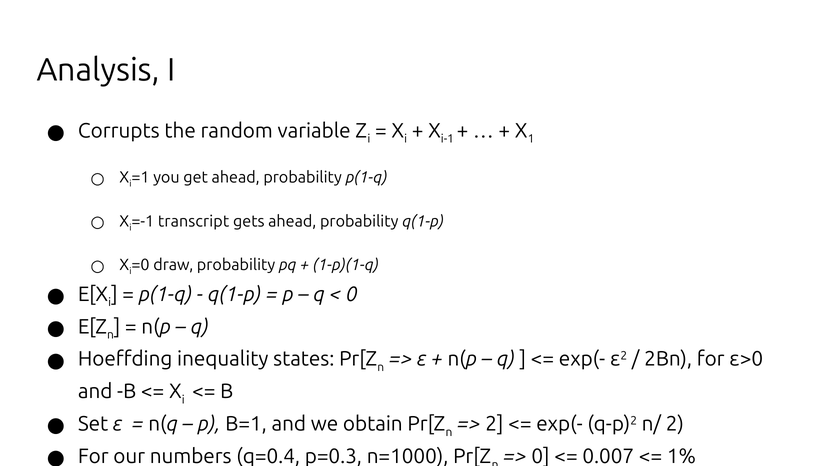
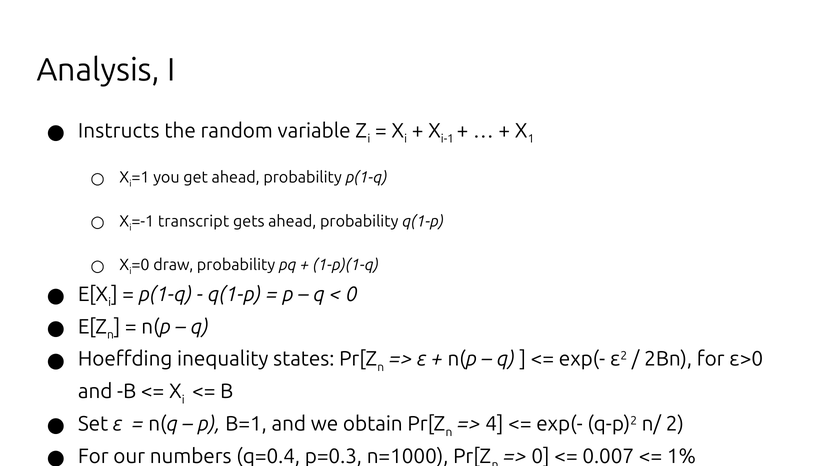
Corrupts: Corrupts -> Instructs (119, 131)
2: 2 -> 4 (494, 424)
